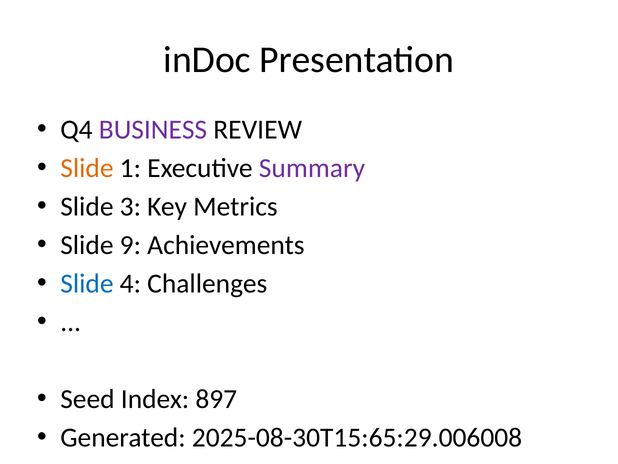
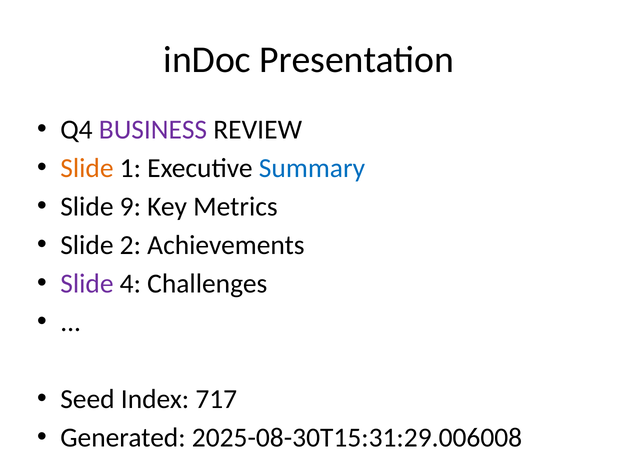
Summary colour: purple -> blue (312, 168)
3: 3 -> 9 (130, 207)
9: 9 -> 2 (130, 245)
Slide colour: blue -> purple (87, 284)
897: 897 -> 717 (216, 399)
2025-08-30T15:65:29.006008: 2025-08-30T15:65:29.006008 -> 2025-08-30T15:31:29.006008 (357, 437)
